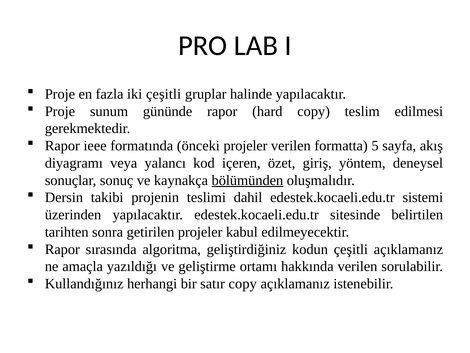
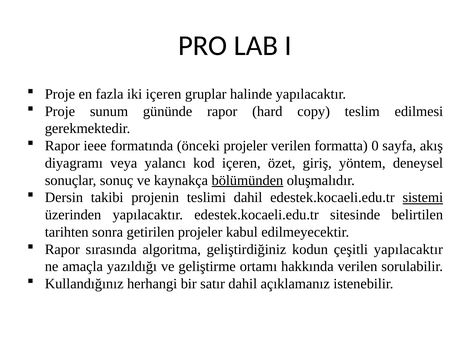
iki çeşitli: çeşitli -> içeren (164, 94)
5: 5 -> 0 (375, 146)
sistemi underline: none -> present (423, 197)
çeşitli açıklamanız: açıklamanız -> yapılacaktır (408, 249)
satır copy: copy -> dahil (243, 283)
